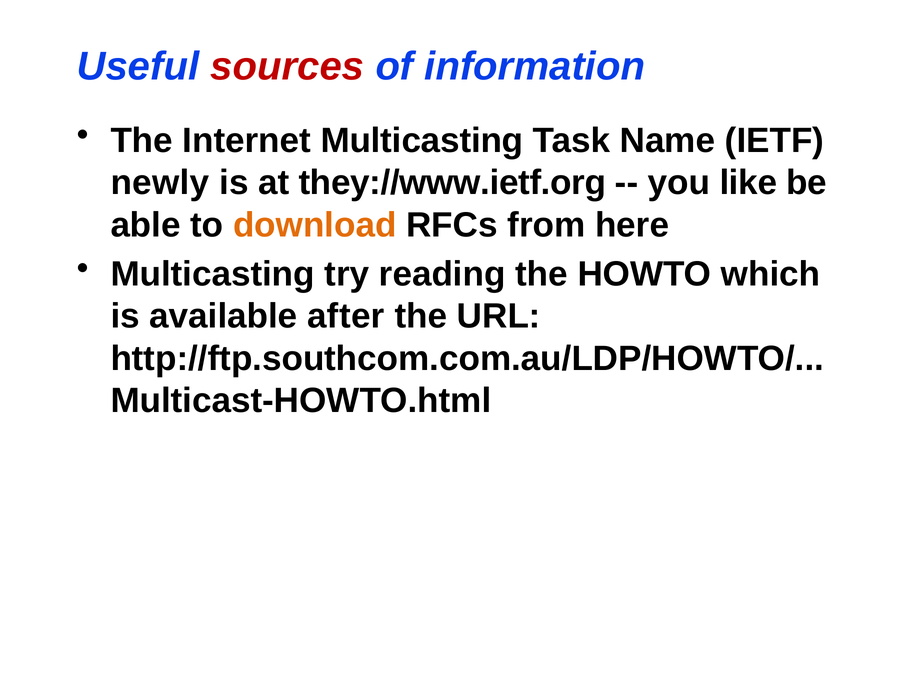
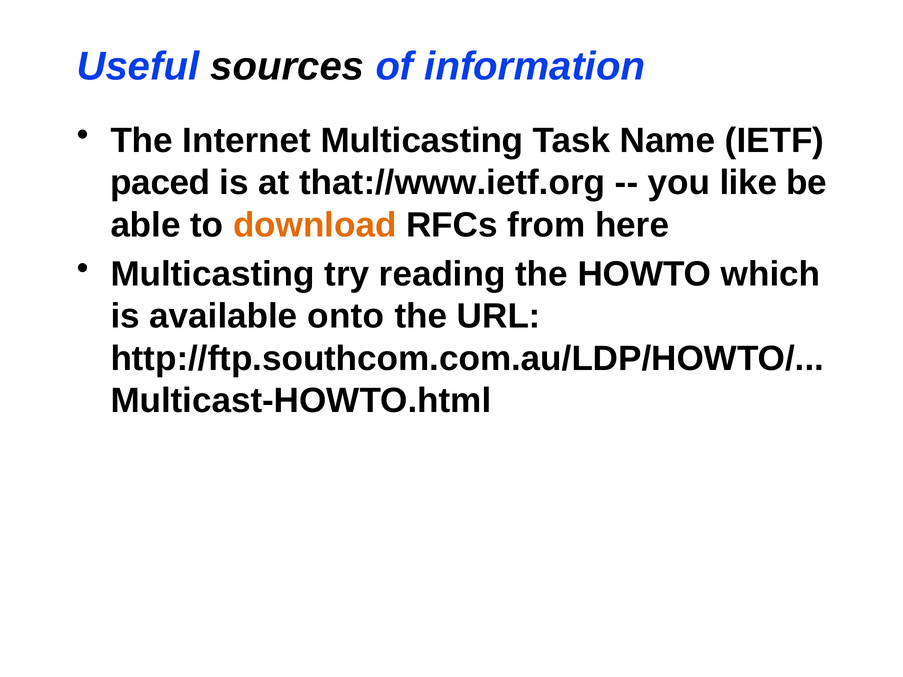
sources colour: red -> black (287, 67)
newly: newly -> paced (160, 183)
they://www.ietf.org: they://www.ietf.org -> that://www.ietf.org (452, 183)
after: after -> onto (346, 316)
